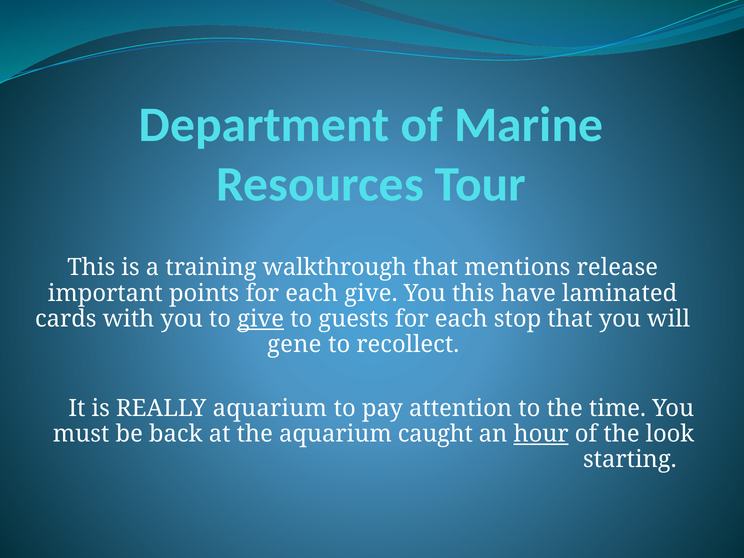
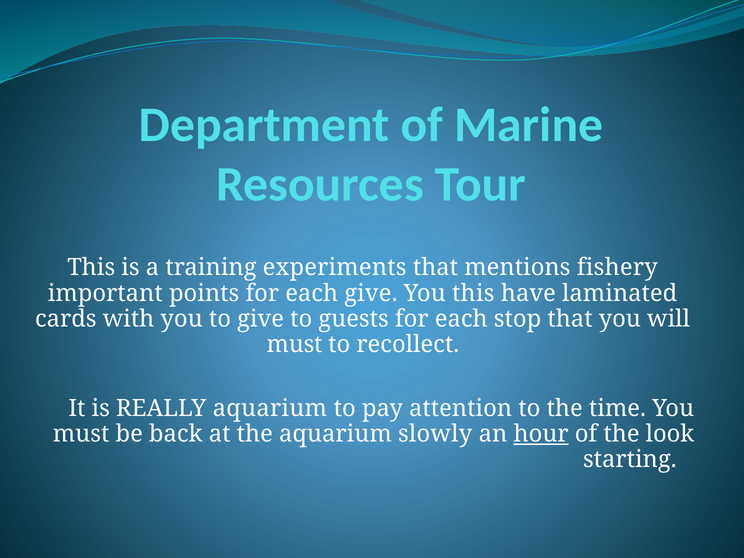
walkthrough: walkthrough -> experiments (335, 268)
release: release -> fishery (617, 268)
give underline: present -> none (261, 319)
gene: gene -> must (295, 345)
caught: caught -> slowly (435, 434)
